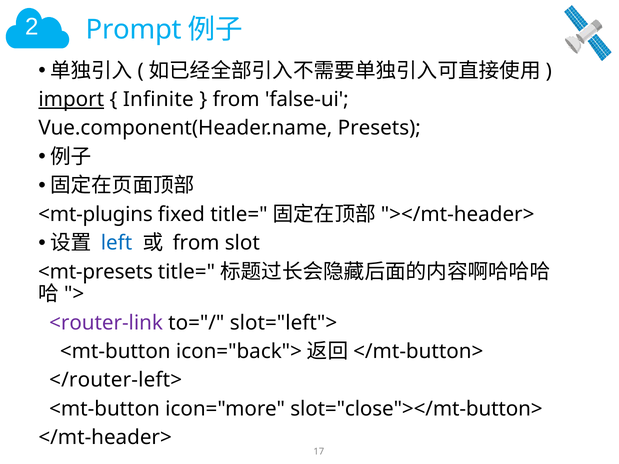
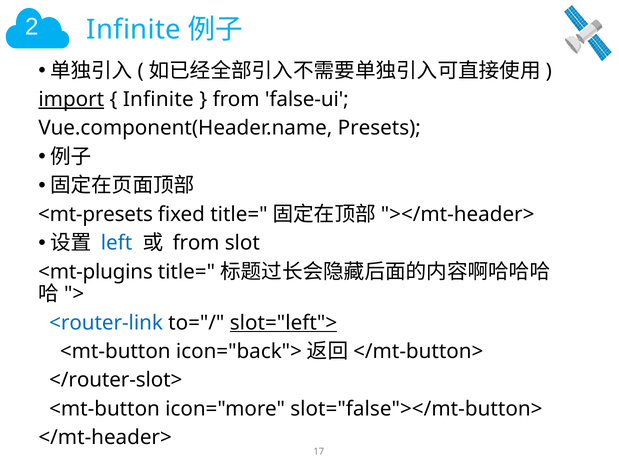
Prompt: Prompt -> Infinite (134, 29)
<mt-plugins: <mt-plugins -> <mt-presets (95, 214)
<mt-presets: <mt-presets -> <mt-plugins (95, 272)
<router-link colour: purple -> blue (106, 323)
slot="left"> underline: none -> present (283, 323)
</router-left>: </router-left> -> </router-slot> (116, 380)
slot="close"></mt-button>: slot="close"></mt-button> -> slot="false"></mt-button> (416, 409)
